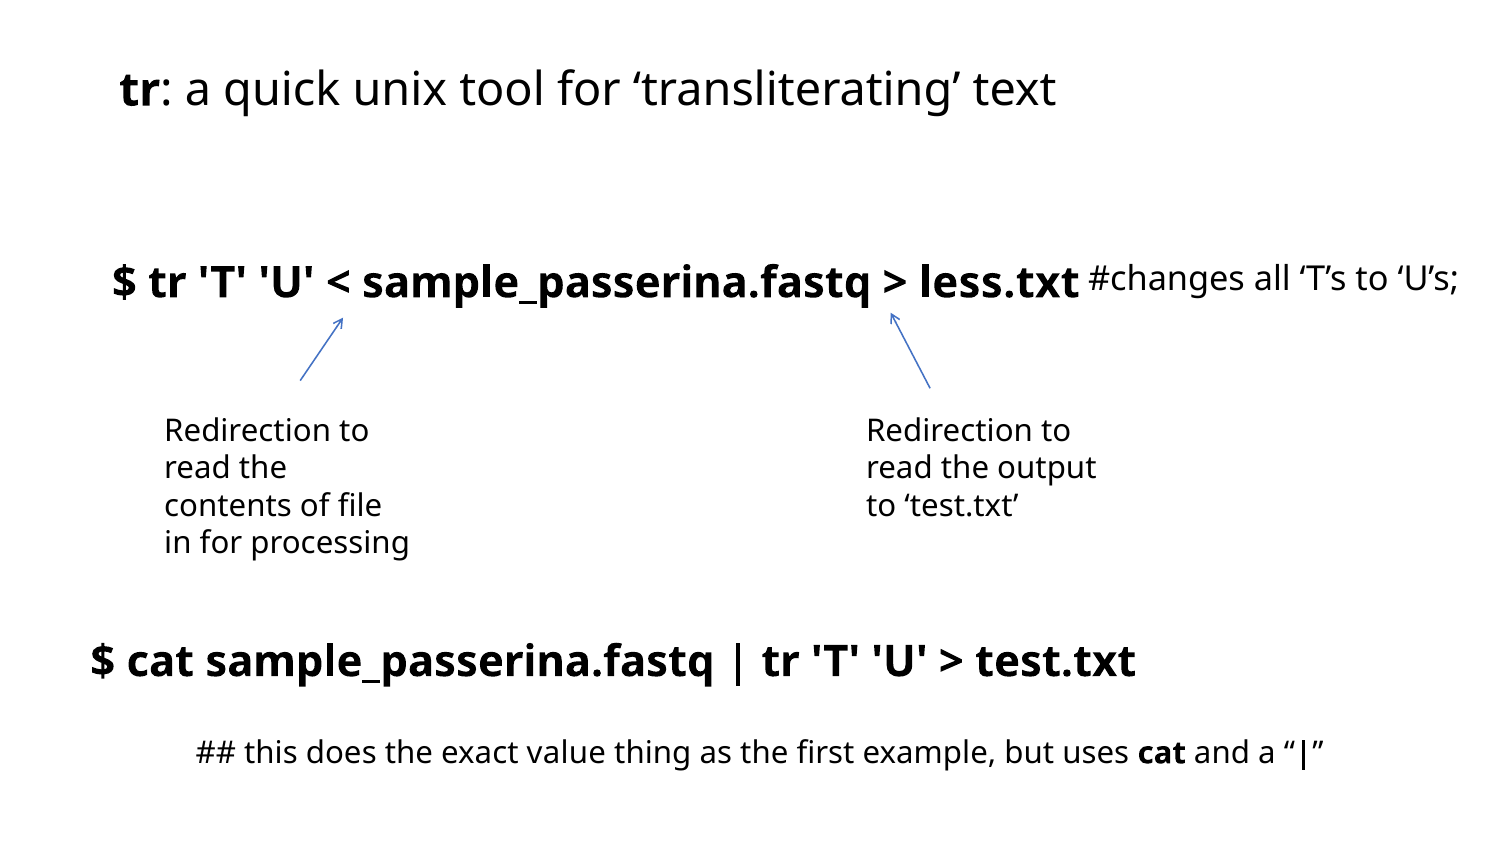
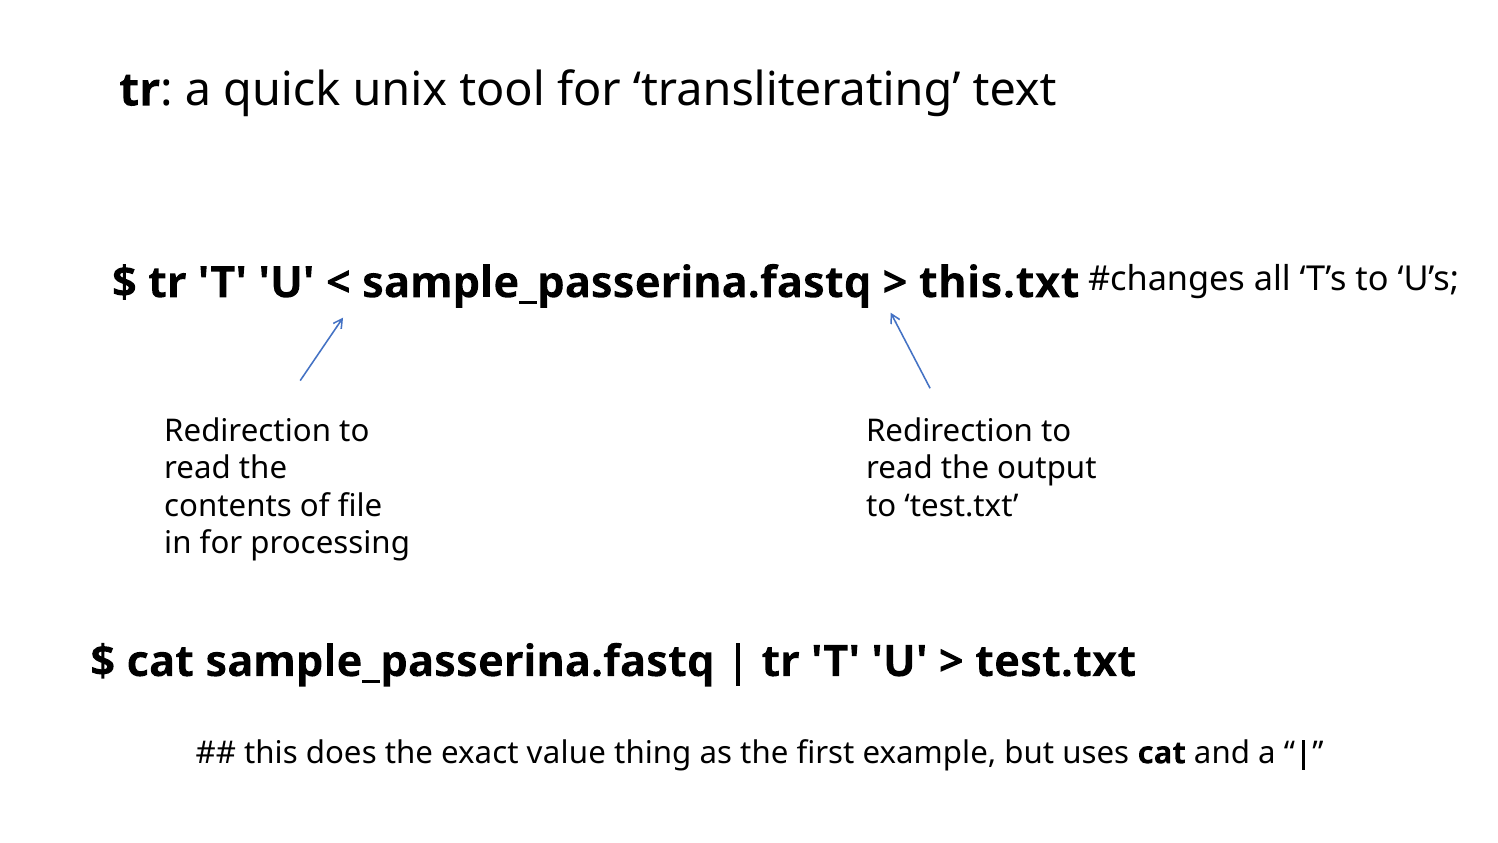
less.txt: less.txt -> this.txt (999, 283)
